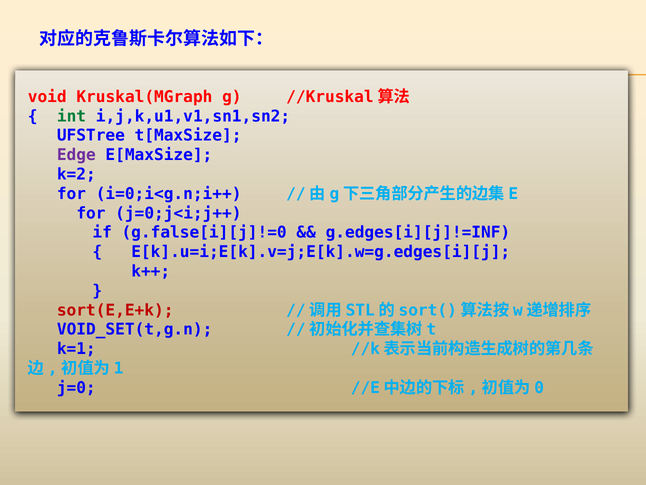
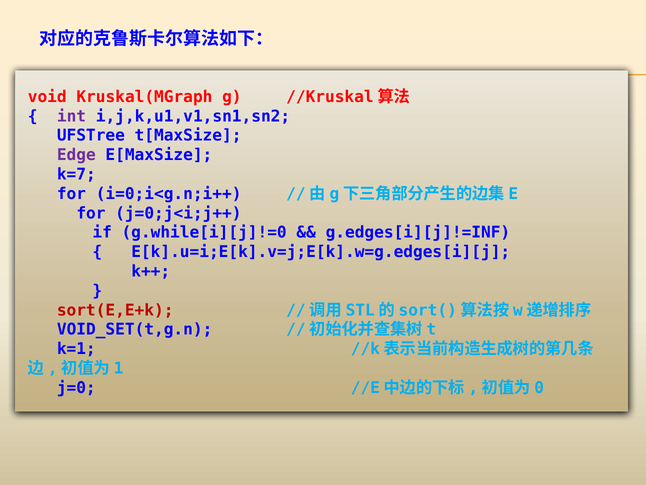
int colour: green -> purple (72, 116)
k=2: k=2 -> k=7 (76, 174)
g.false[i][j]!=0: g.false[i][j]!=0 -> g.while[i][j]!=0 (204, 232)
